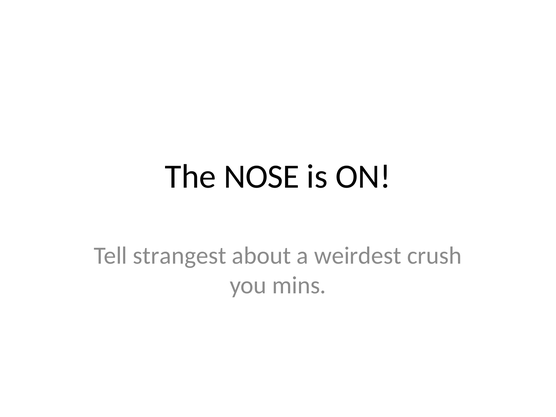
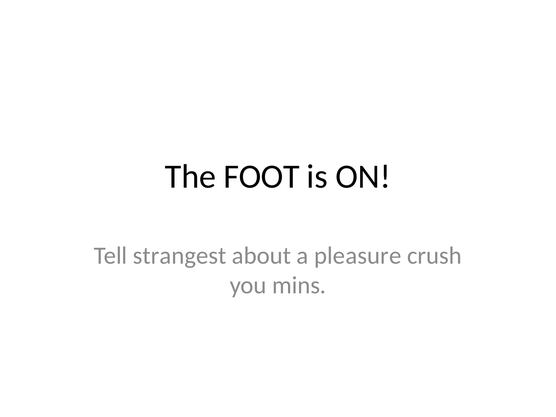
NOSE: NOSE -> FOOT (262, 177)
weirdest: weirdest -> pleasure (358, 256)
